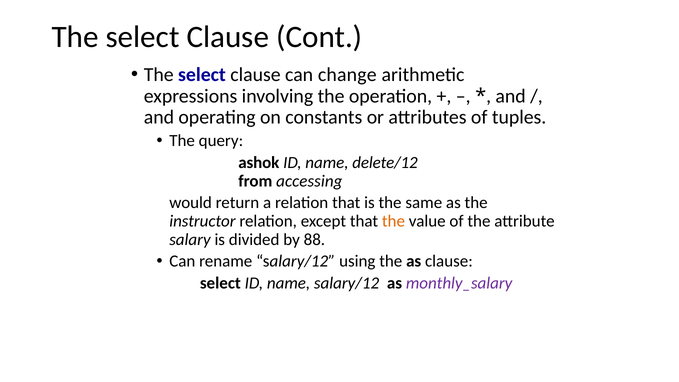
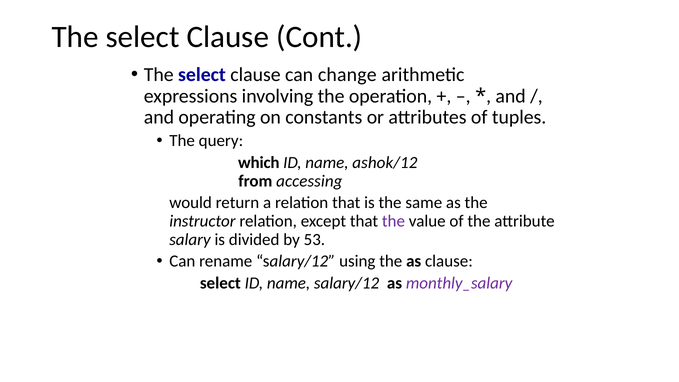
ashok: ashok -> which (259, 163)
delete/12: delete/12 -> ashok/12 (385, 163)
the colour: orange -> purple (393, 221)
88: 88 -> 53 (314, 239)
